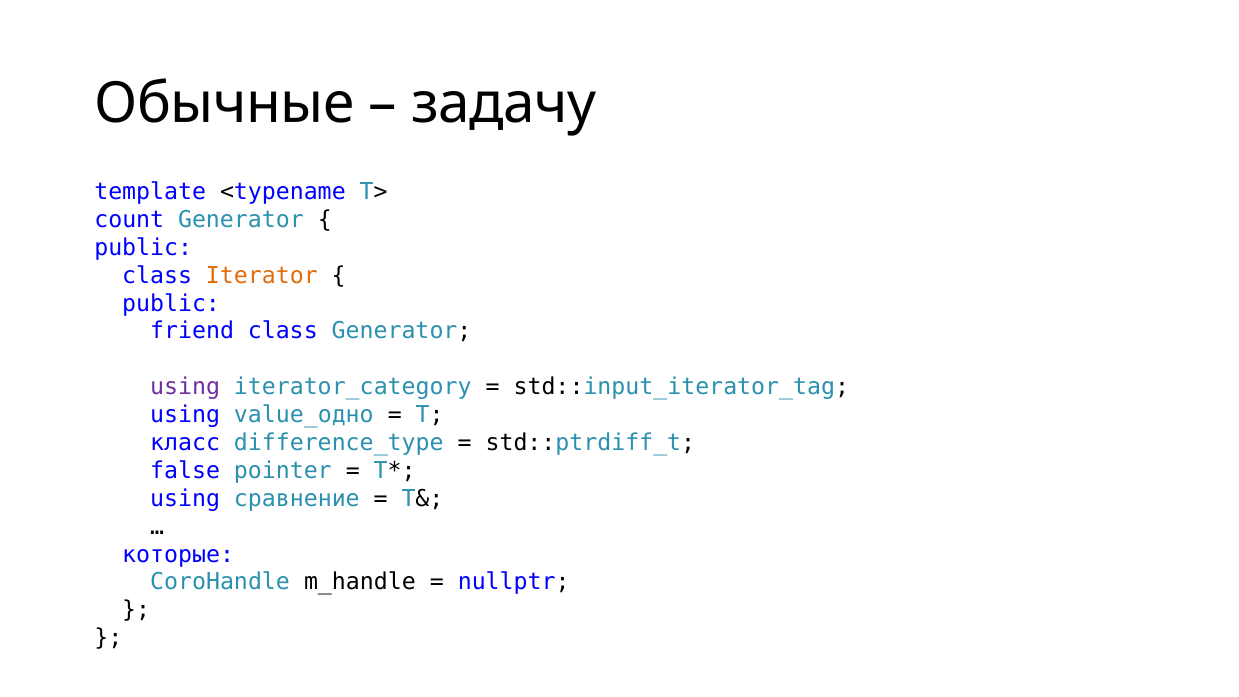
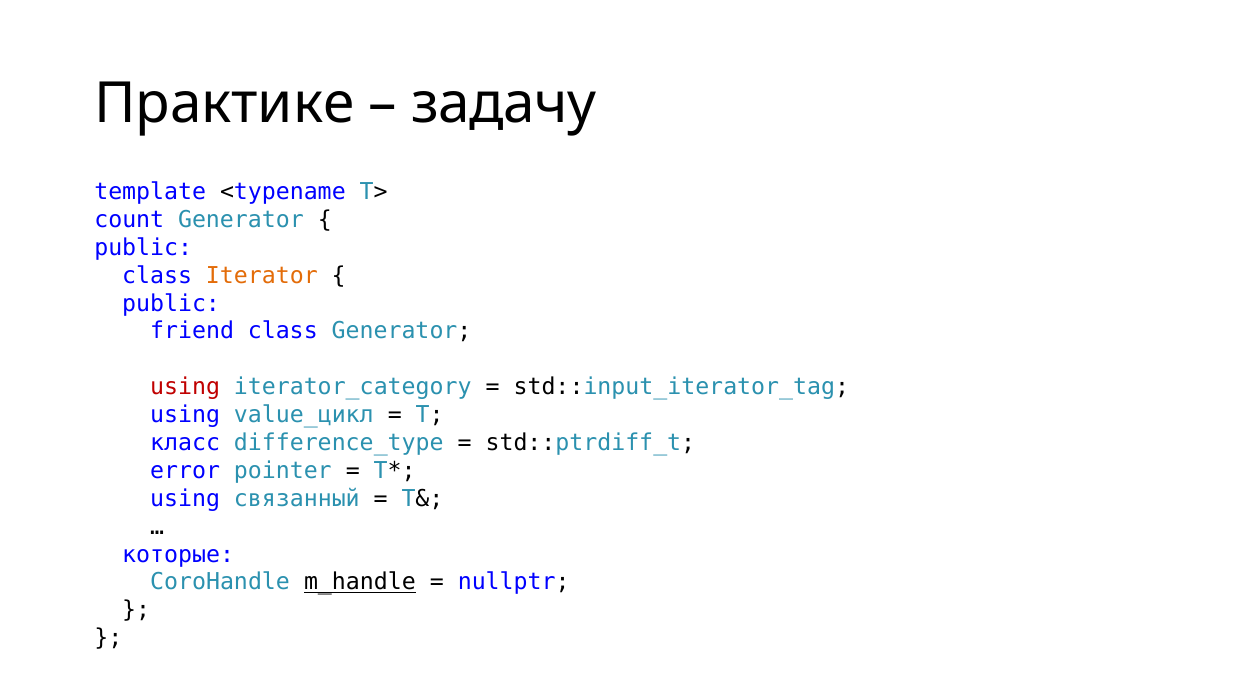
Обычные: Обычные -> Практике (224, 104)
using colour: purple -> red (185, 387)
value_одно: value_одно -> value_цикл (304, 415)
false: false -> error (185, 471)
сравнение: сравнение -> связанный (297, 499)
m_handle underline: none -> present (360, 582)
